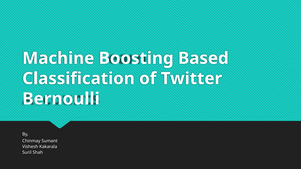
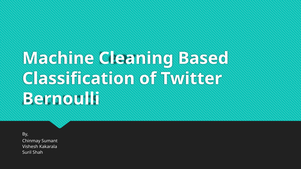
Boosting: Boosting -> Cleaning (136, 58)
